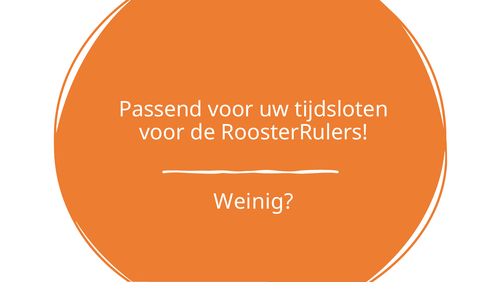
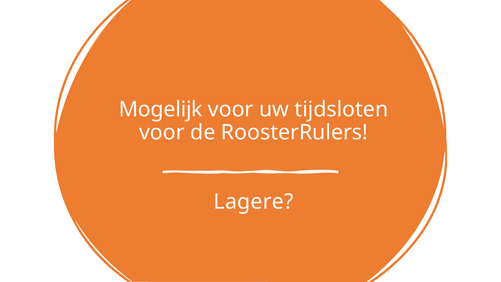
Passend: Passend -> Mogelijk (161, 109)
Weinig: Weinig -> Lagere (254, 202)
